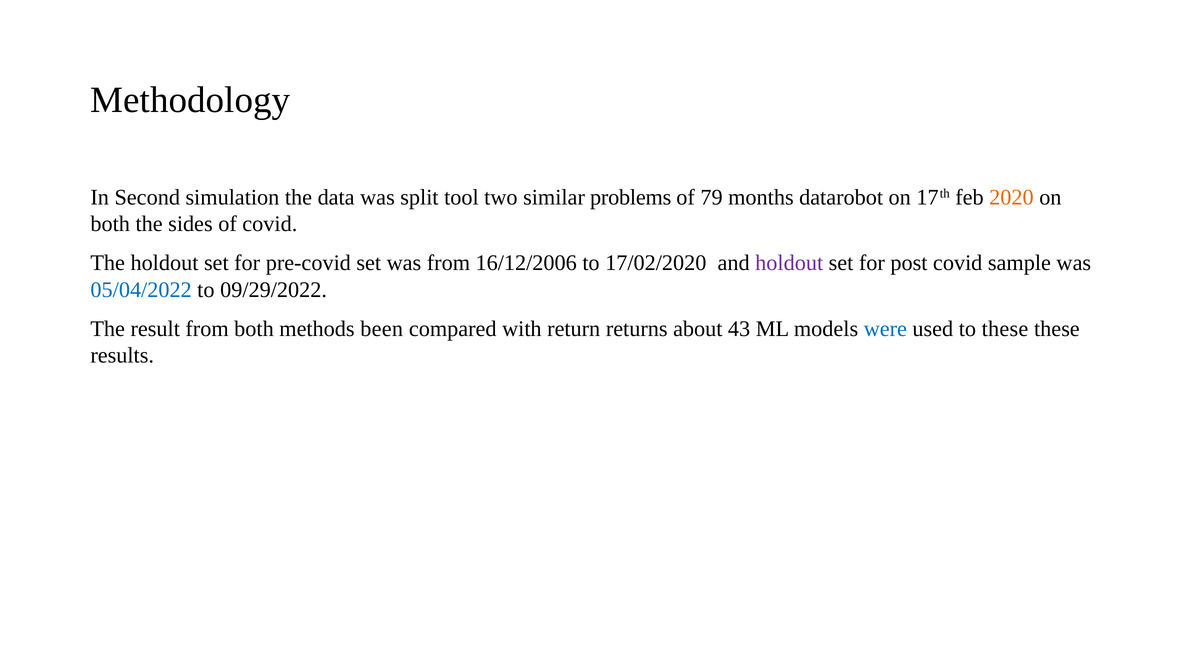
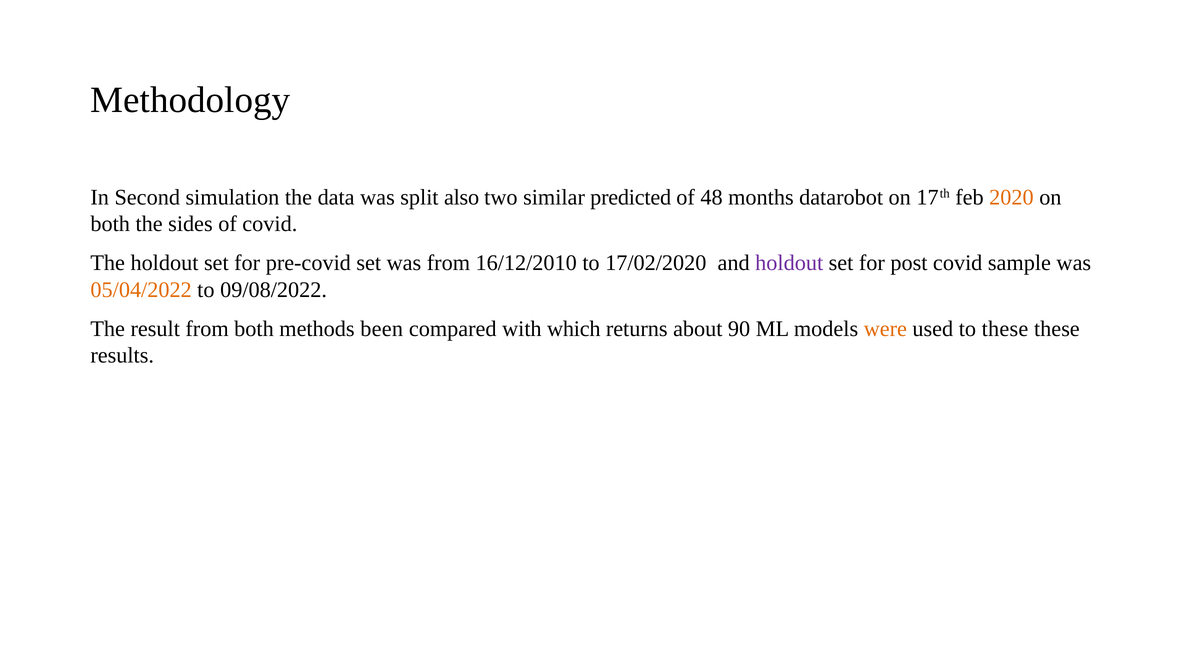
tool: tool -> also (462, 197)
problems: problems -> predicted (631, 197)
79: 79 -> 48 (712, 197)
16/12/2006: 16/12/2006 -> 16/12/2010 (526, 263)
05/04/2022 colour: blue -> orange (141, 290)
09/29/2022: 09/29/2022 -> 09/08/2022 (274, 290)
return: return -> which (574, 329)
43: 43 -> 90 (739, 329)
were colour: blue -> orange (885, 329)
